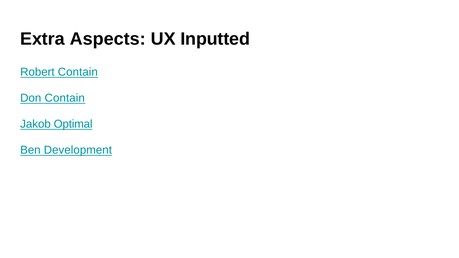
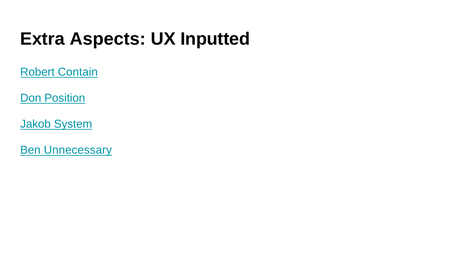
Don Contain: Contain -> Position (65, 98)
Optimal: Optimal -> System (73, 124)
Development: Development -> Unnecessary (78, 150)
